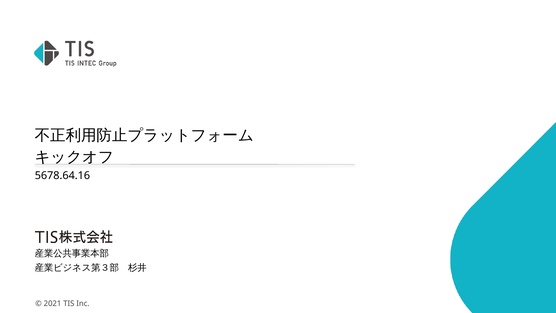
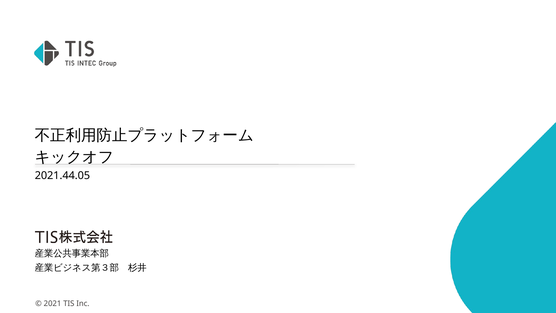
5678.64.16: 5678.64.16 -> 2021.44.05 (62, 175)
